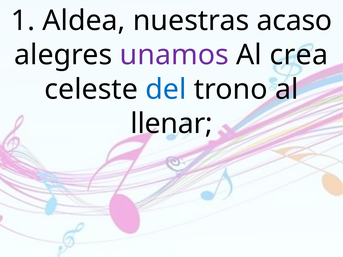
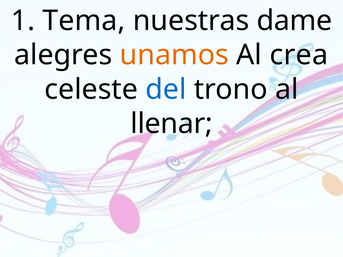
Aldea: Aldea -> Tema (84, 21)
acaso: acaso -> dame (294, 21)
unamos colour: purple -> orange (174, 55)
